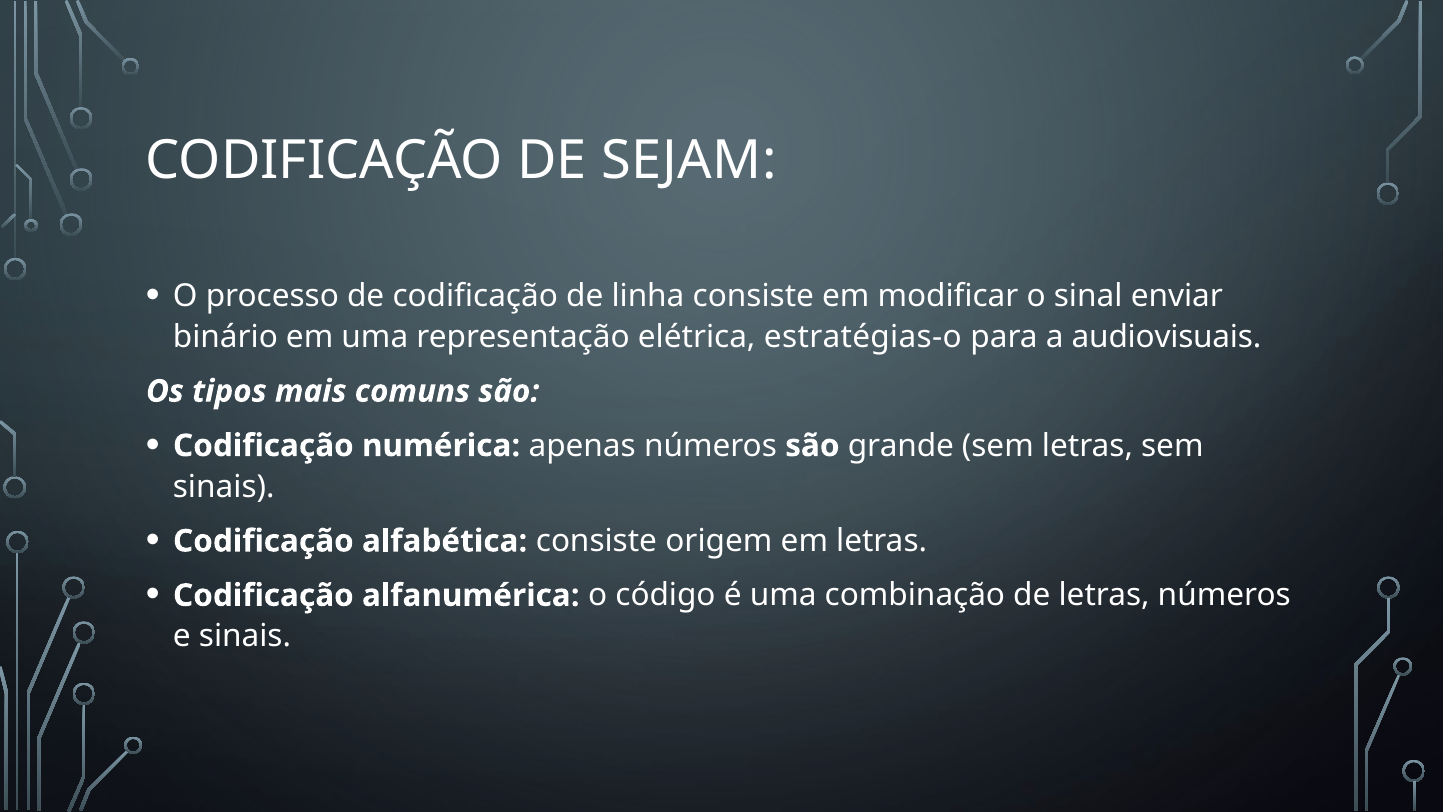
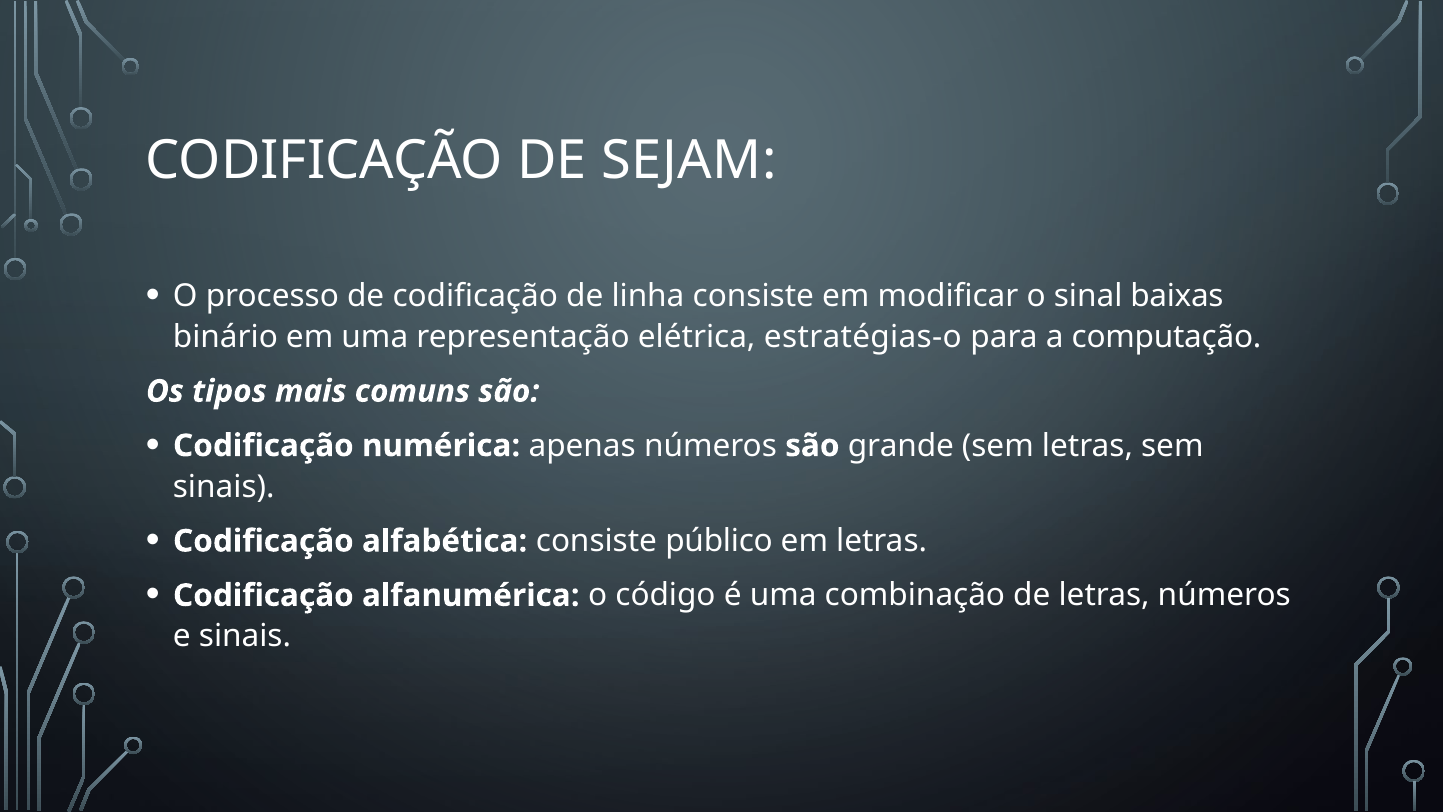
enviar: enviar -> baixas (1177, 296)
audiovisuais: audiovisuais -> computação (1167, 337)
origem: origem -> público (719, 541)
